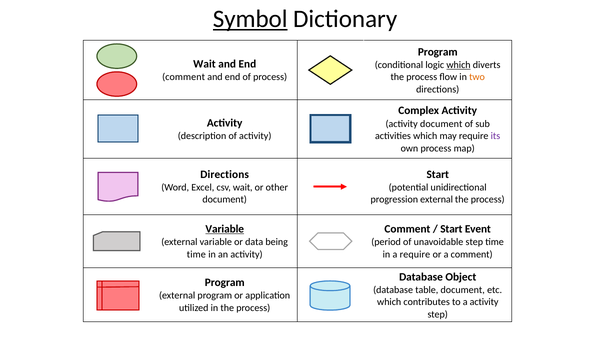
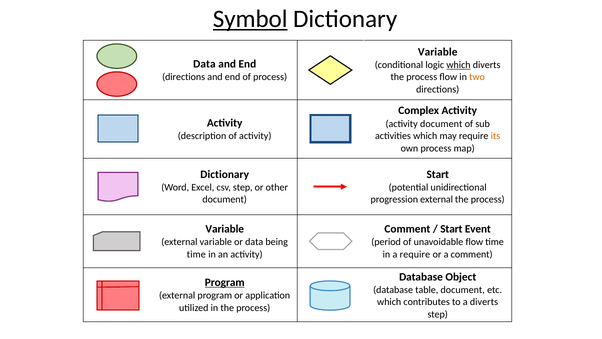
Program: Program -> Variable (438, 52)
Wait: Wait -> Data (204, 64)
comment: comment -> directions (184, 77)
its colour: purple -> orange (495, 136)
Directions: Directions -> Dictionary (225, 174)
csv wait: wait -> step (243, 187)
Variable underline: present -> none (225, 229)
unavoidable step: step -> flow (474, 242)
Program underline: none -> present (225, 282)
a activity: activity -> diverts (484, 302)
